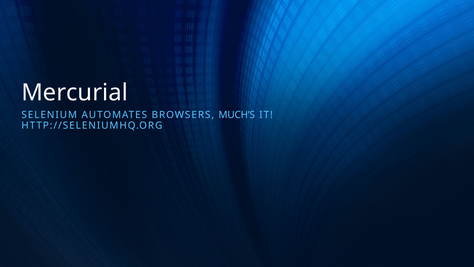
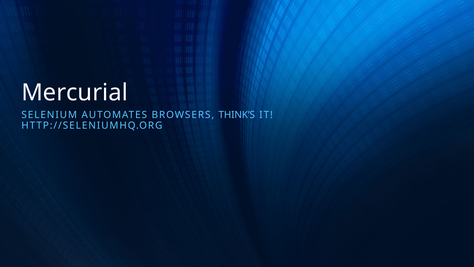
MUCH’S: MUCH’S -> THINK’S (237, 115)
